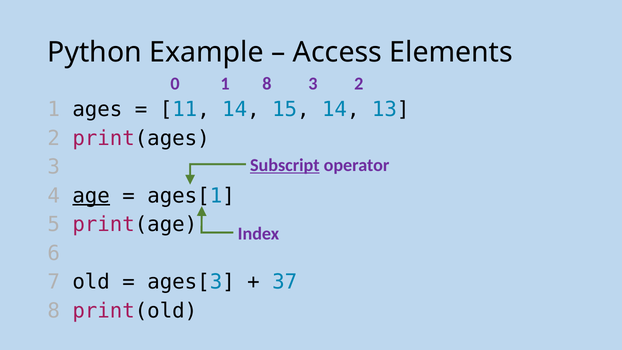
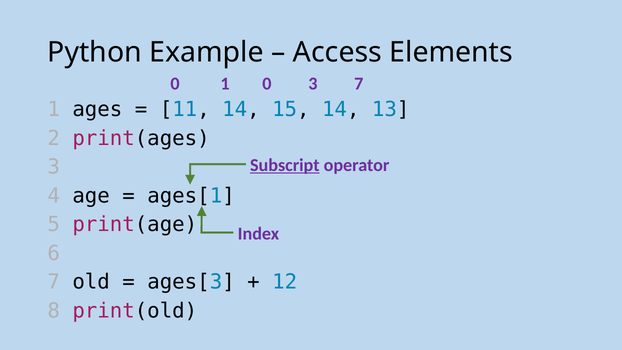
1 8: 8 -> 0 (267, 84)
3 2: 2 -> 7 (359, 84)
age underline: present -> none (91, 196)
37: 37 -> 12 (285, 282)
